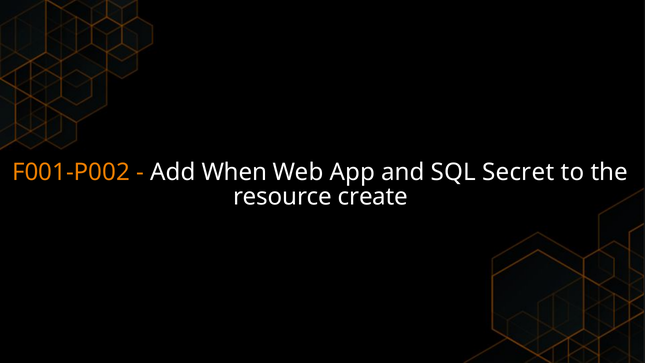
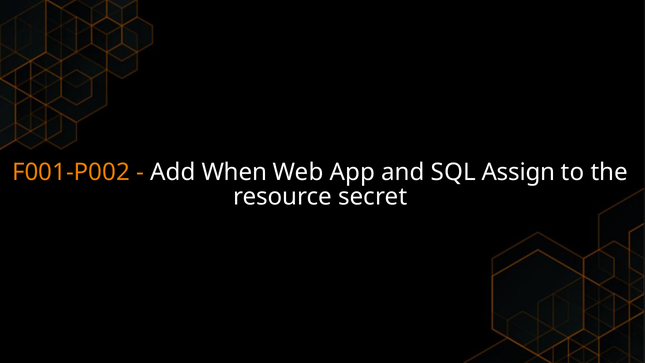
Secret: Secret -> Assign (518, 172)
create: create -> secret (373, 197)
